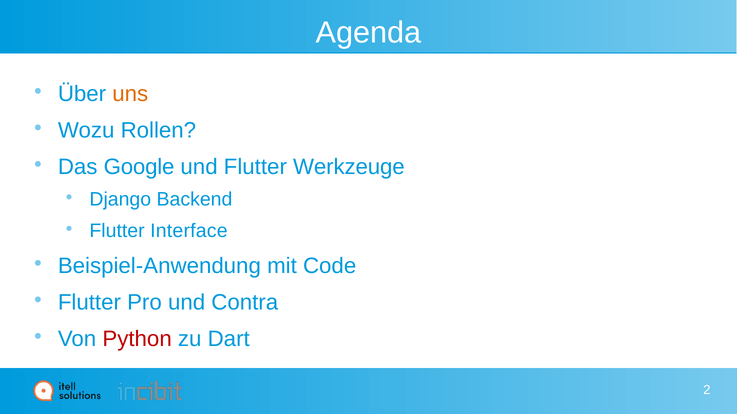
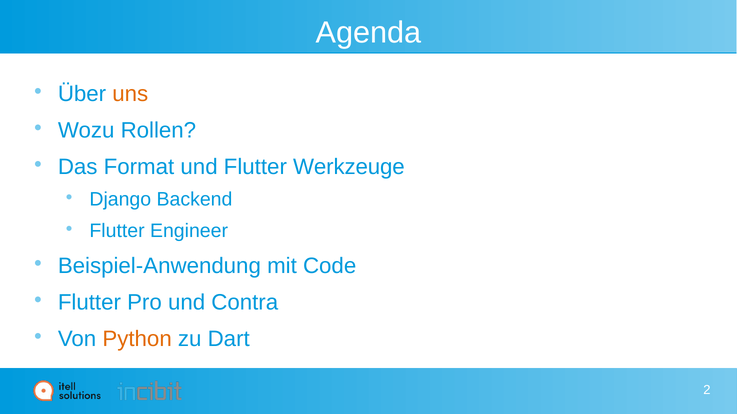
Google: Google -> Format (139, 167)
Interface: Interface -> Engineer (189, 231)
Python colour: red -> orange (137, 339)
